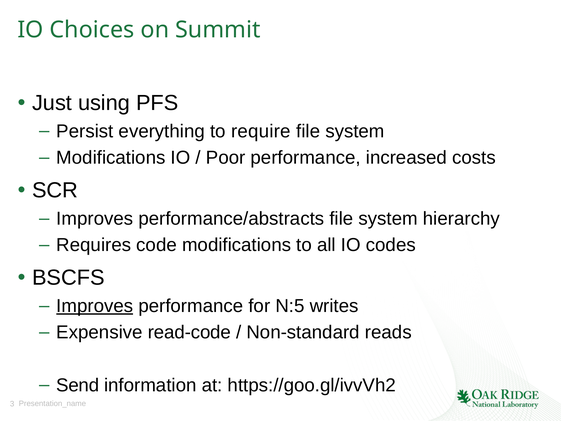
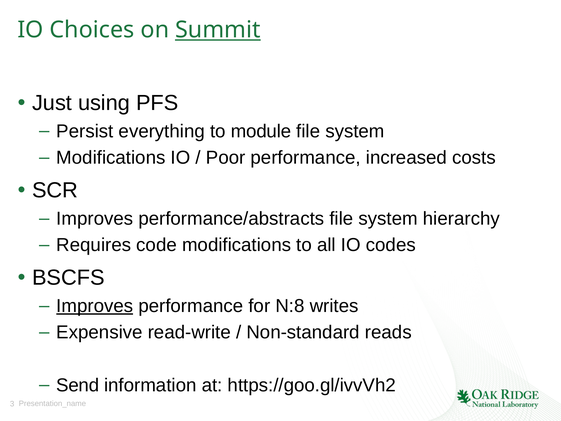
Summit underline: none -> present (218, 30)
require: require -> module (261, 131)
N:5: N:5 -> N:8 (290, 306)
read-code: read-code -> read-write (189, 332)
